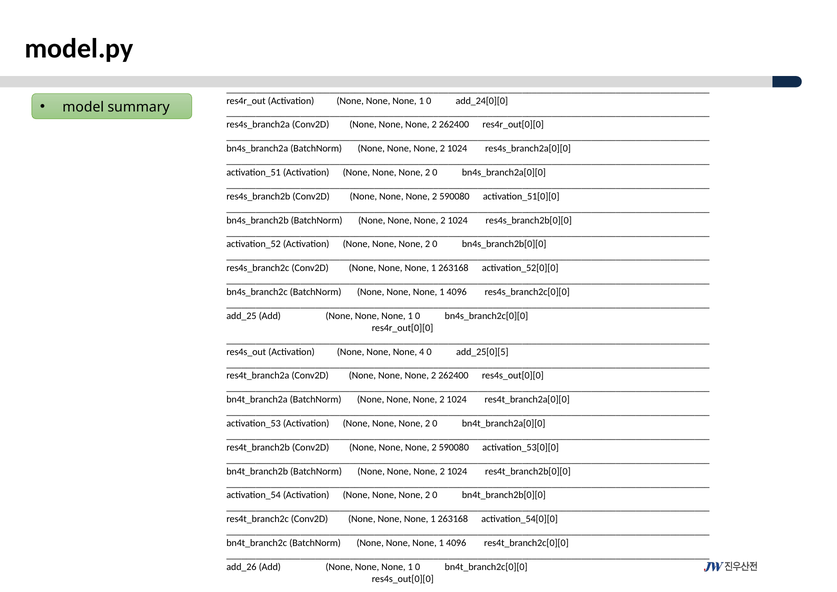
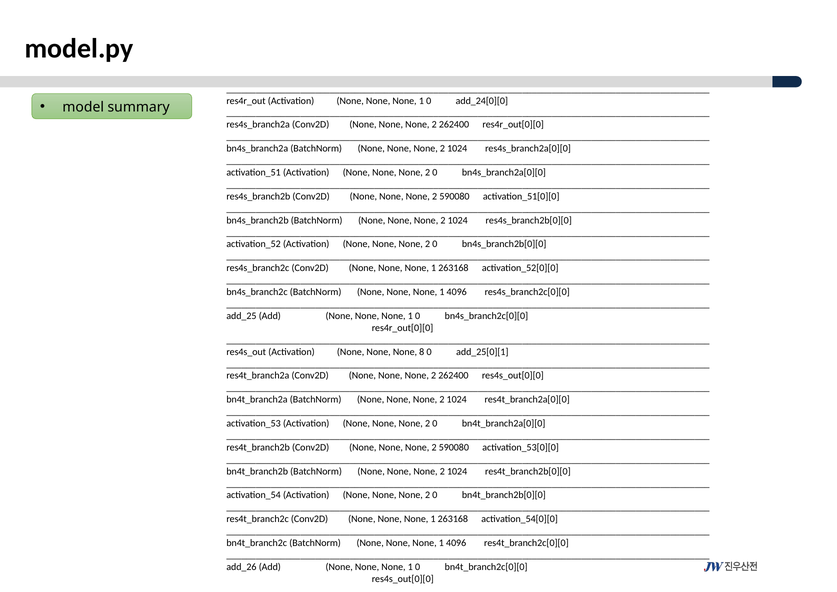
4: 4 -> 8 (422, 352)
add_25[0][5: add_25[0][5 -> add_25[0][1 (482, 352)
